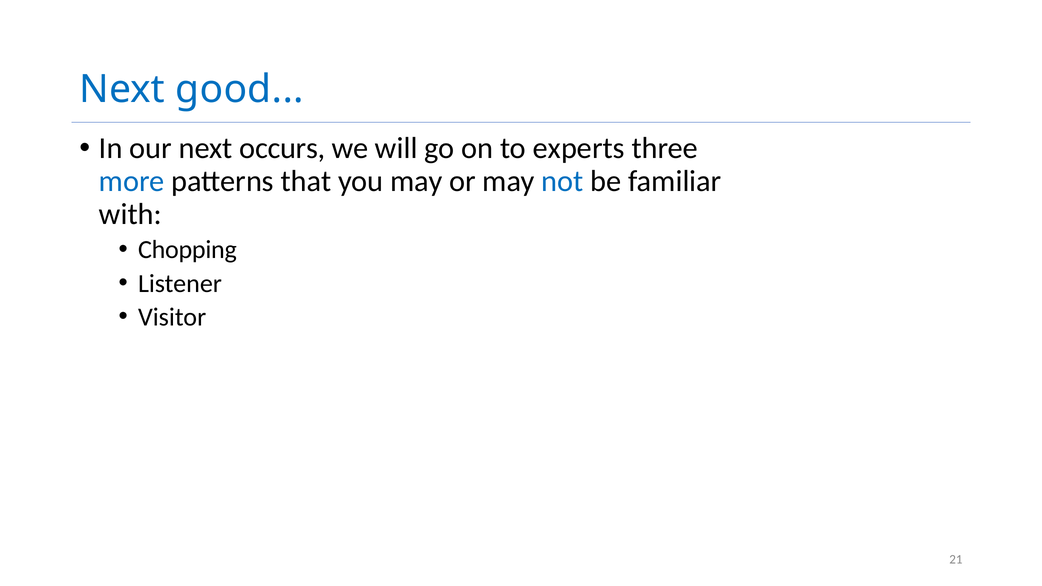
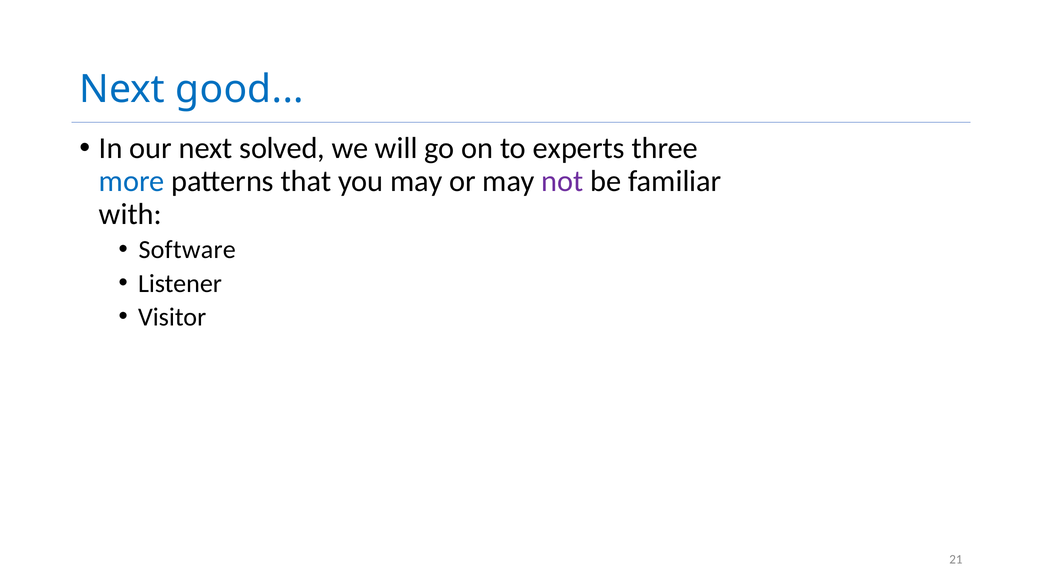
occurs: occurs -> solved (282, 148)
not colour: blue -> purple (562, 181)
Chopping: Chopping -> Software (187, 250)
